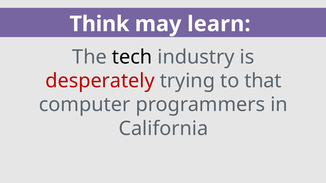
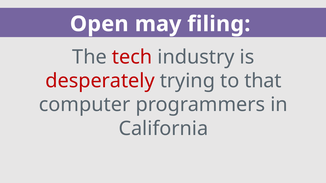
Think: Think -> Open (99, 24)
learn: learn -> filing (219, 24)
tech colour: black -> red (132, 57)
